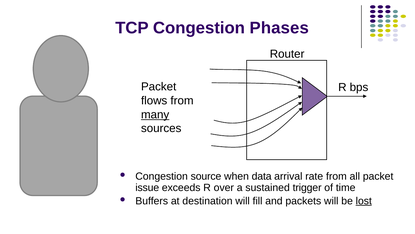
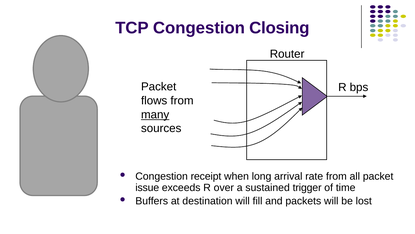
Phases: Phases -> Closing (279, 28)
source: source -> receipt (206, 176)
data: data -> long (262, 176)
lost underline: present -> none (364, 200)
